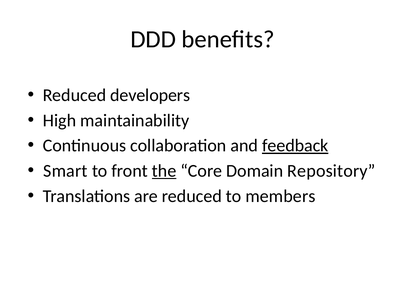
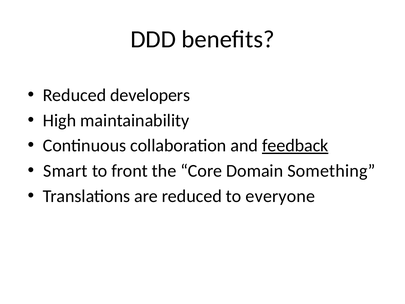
the underline: present -> none (164, 171)
Repository: Repository -> Something (331, 171)
members: members -> everyone (280, 196)
